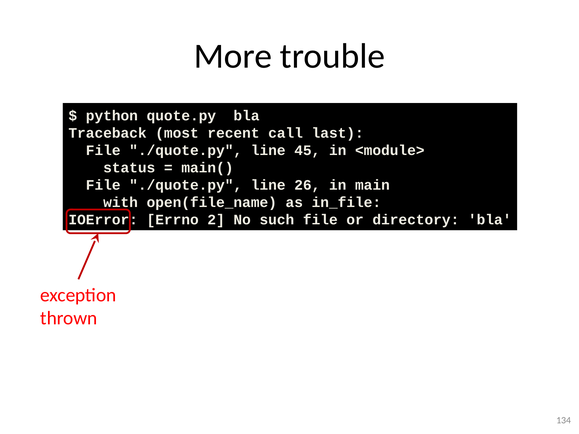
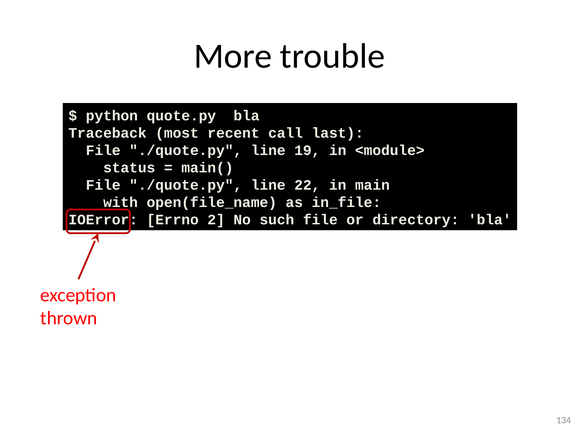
45: 45 -> 19 (307, 150)
26: 26 -> 22 (307, 185)
